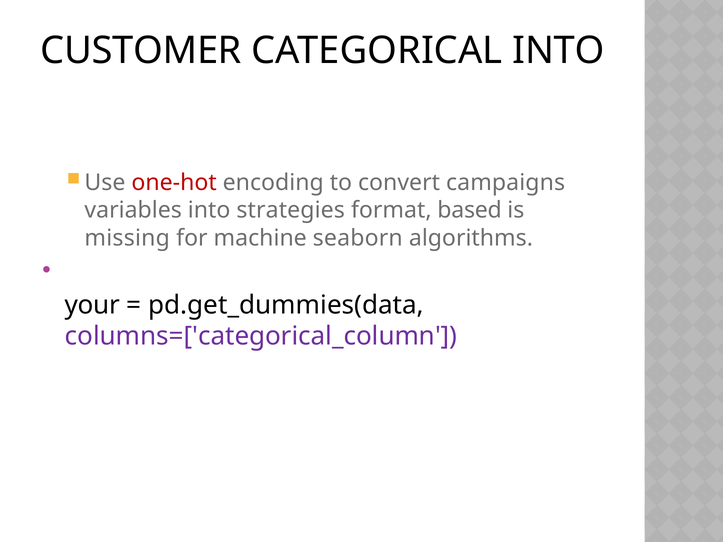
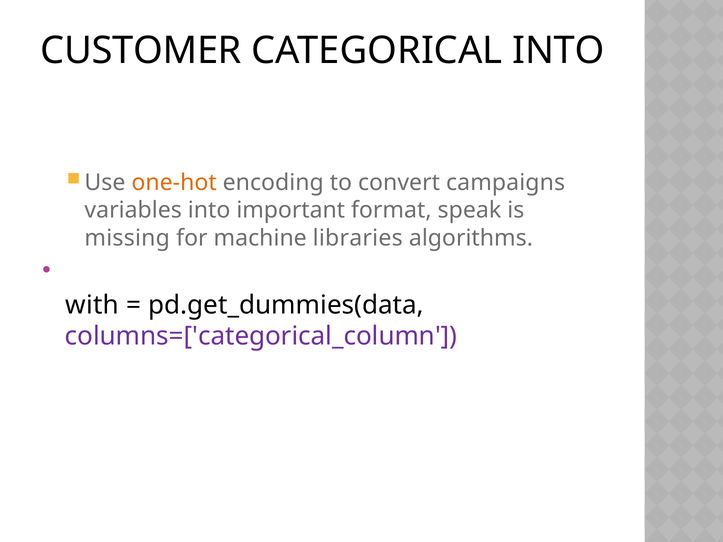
one-hot colour: red -> orange (174, 183)
strategies: strategies -> important (291, 210)
based: based -> speak (469, 210)
seaborn: seaborn -> libraries (358, 238)
your: your -> with (92, 305)
